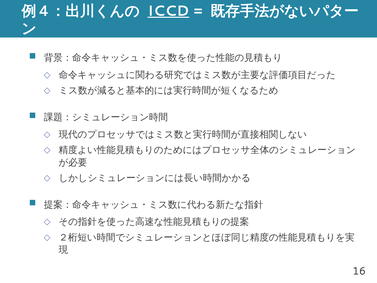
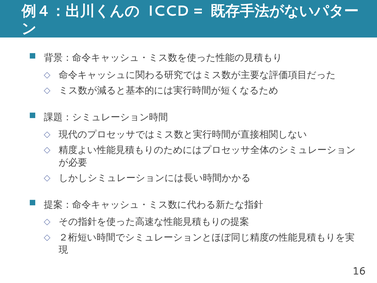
ICCD underline: present -> none (168, 11)
